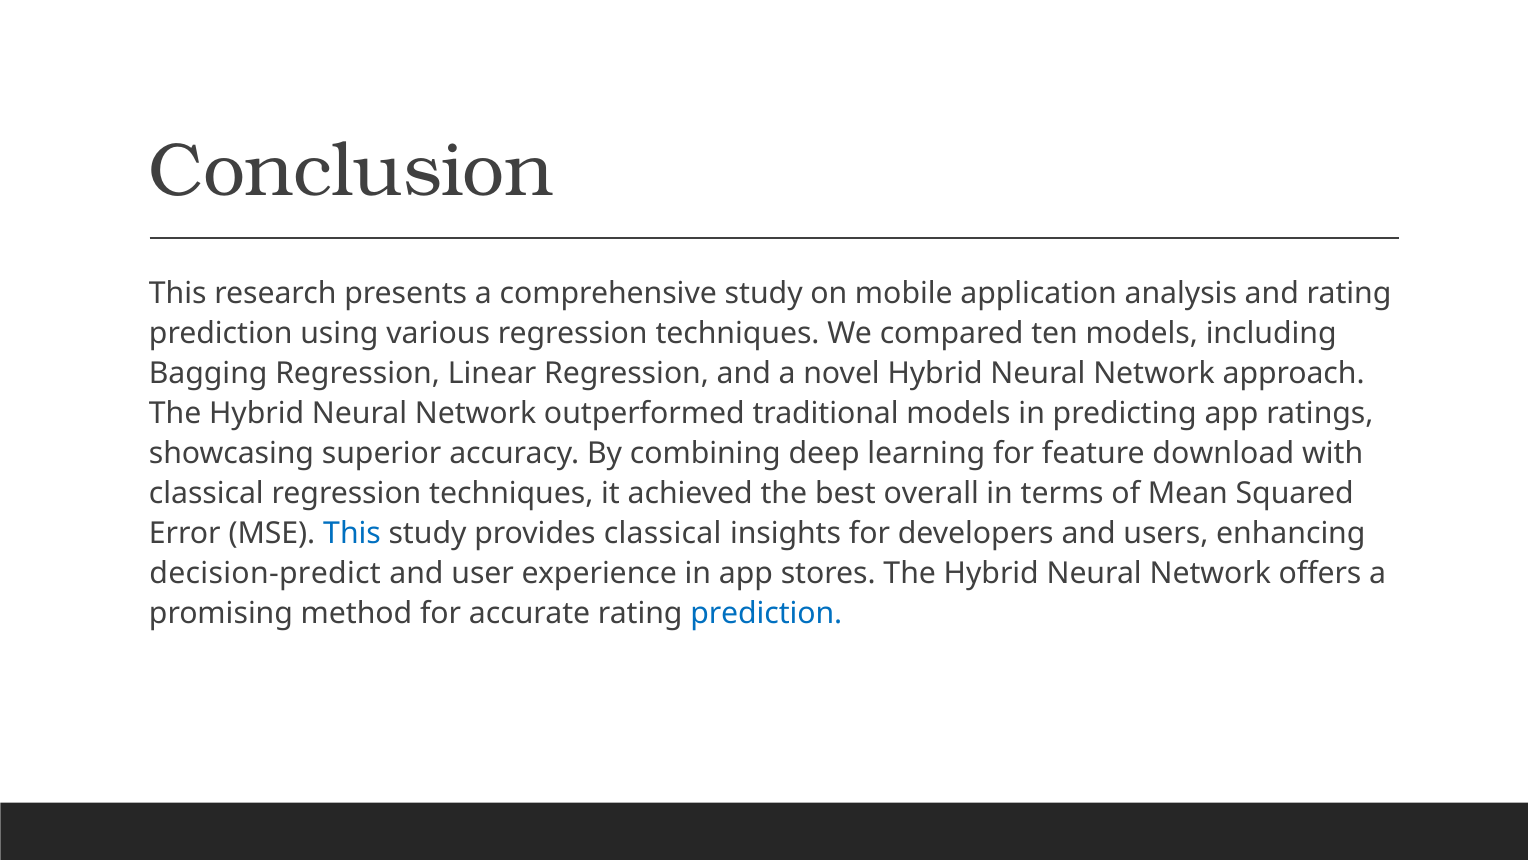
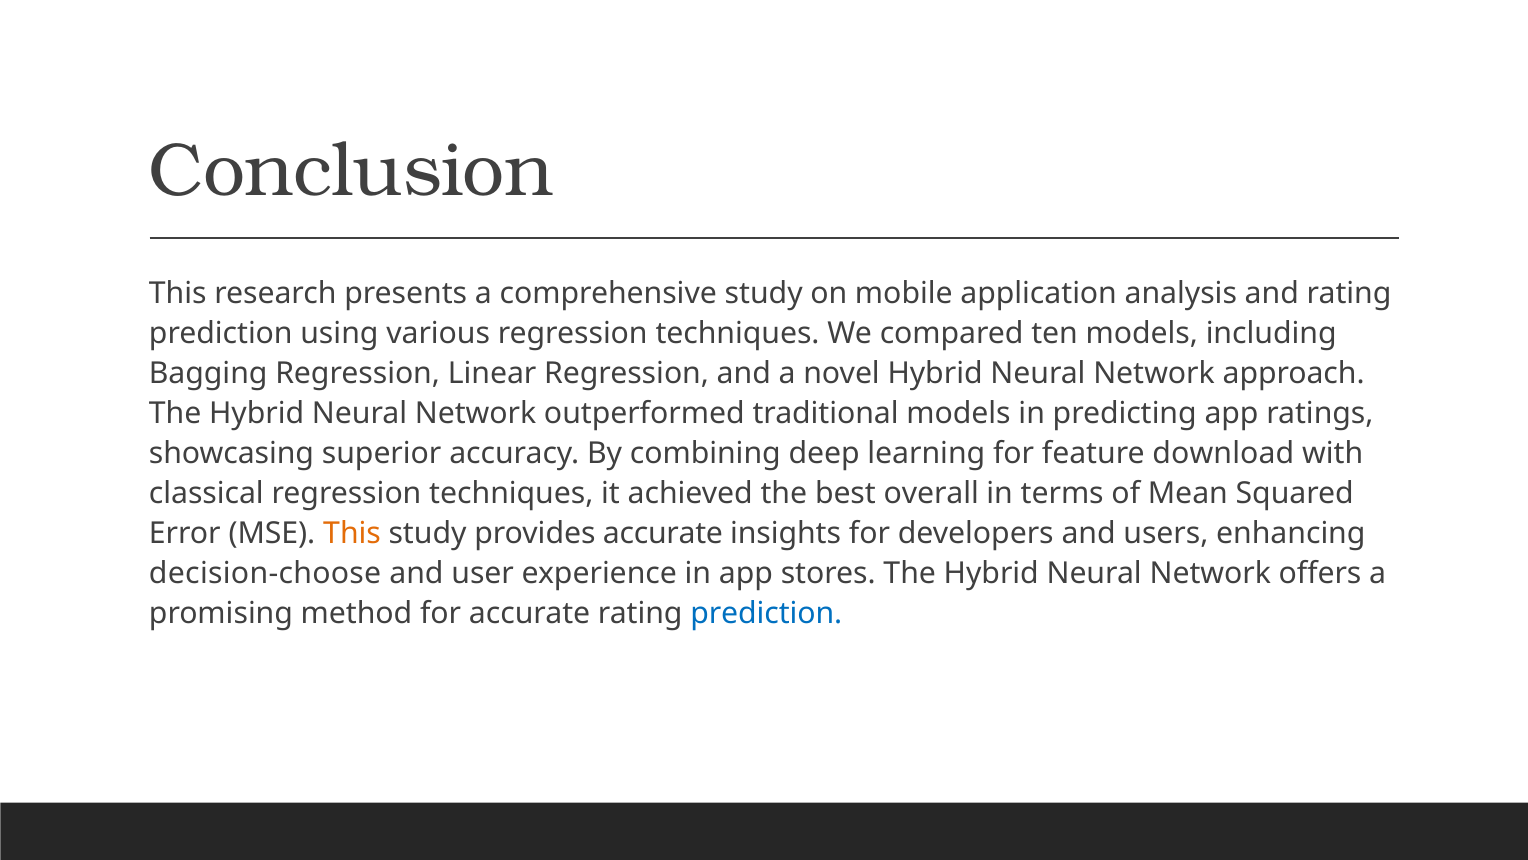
This colour: blue -> orange (352, 533)
provides classical: classical -> accurate (663, 533)
decision-predict: decision-predict -> decision-choose (265, 573)
